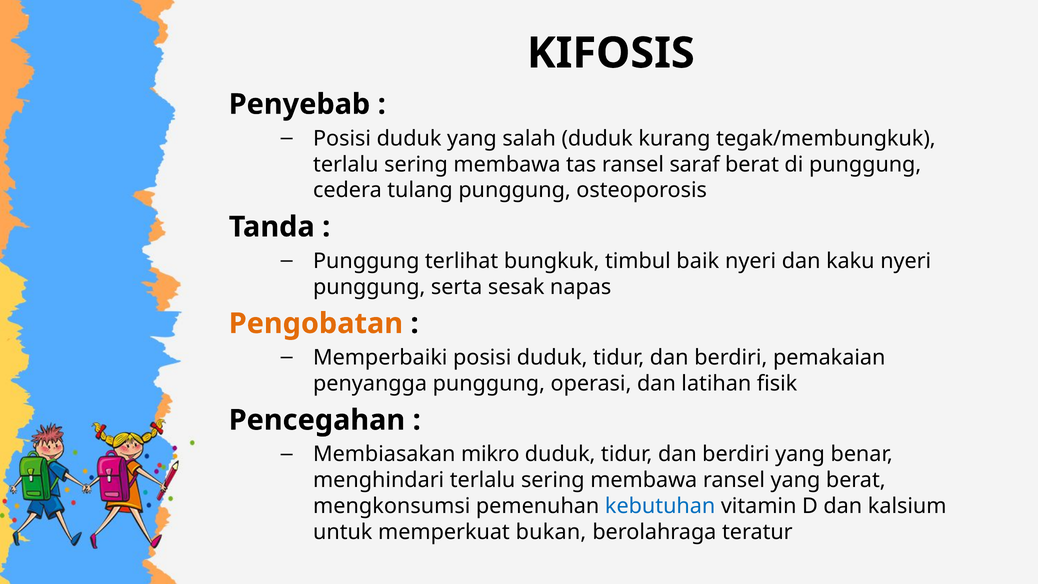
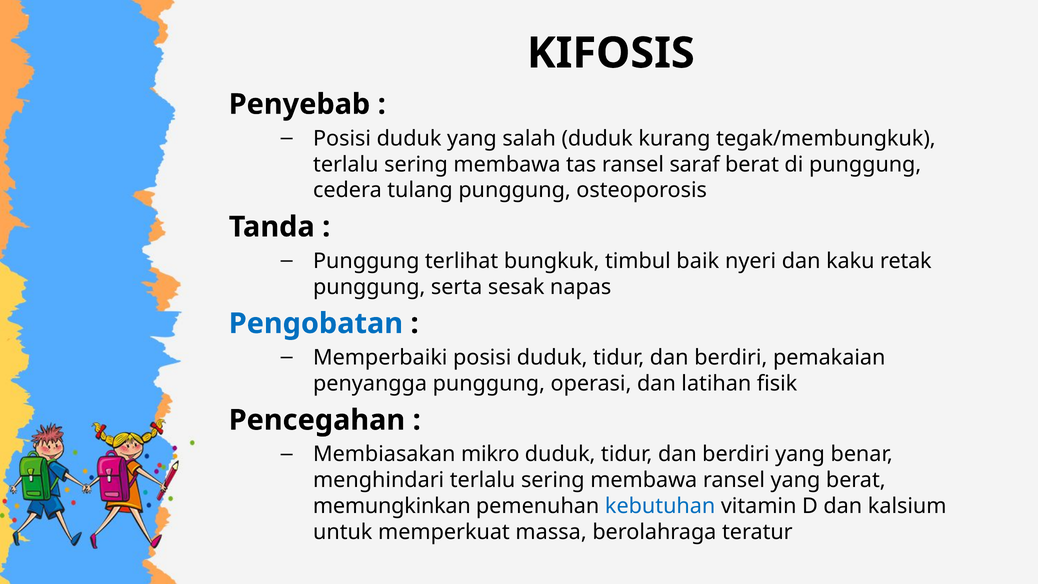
kaku nyeri: nyeri -> retak (906, 261)
Pengobatan colour: orange -> blue (316, 323)
mengkonsumsi: mengkonsumsi -> memungkinkan (392, 506)
bukan: bukan -> massa (551, 532)
